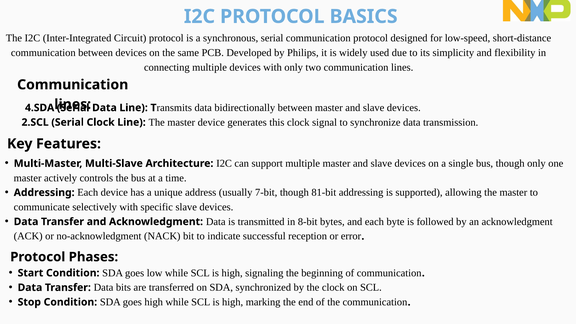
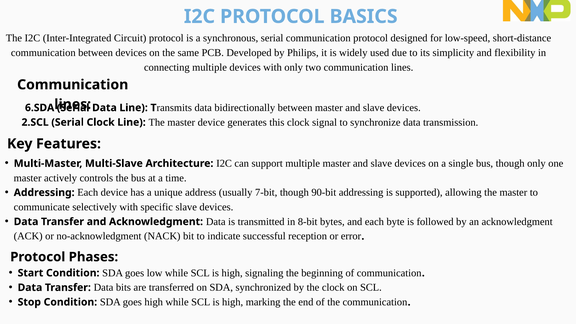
4.SDA: 4.SDA -> 6.SDA (40, 108)
81-bit: 81-bit -> 90-bit (324, 193)
